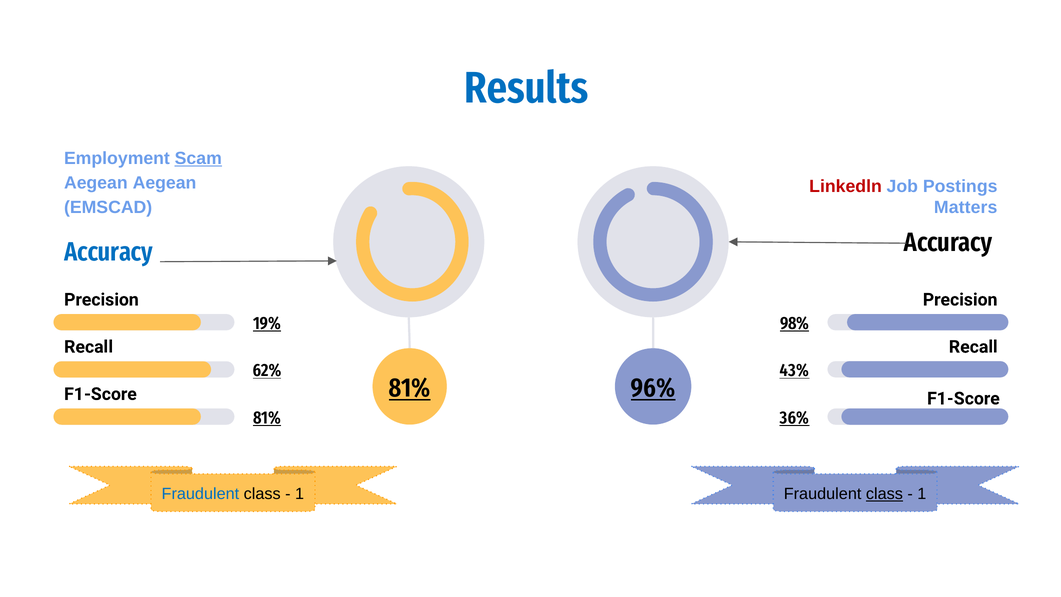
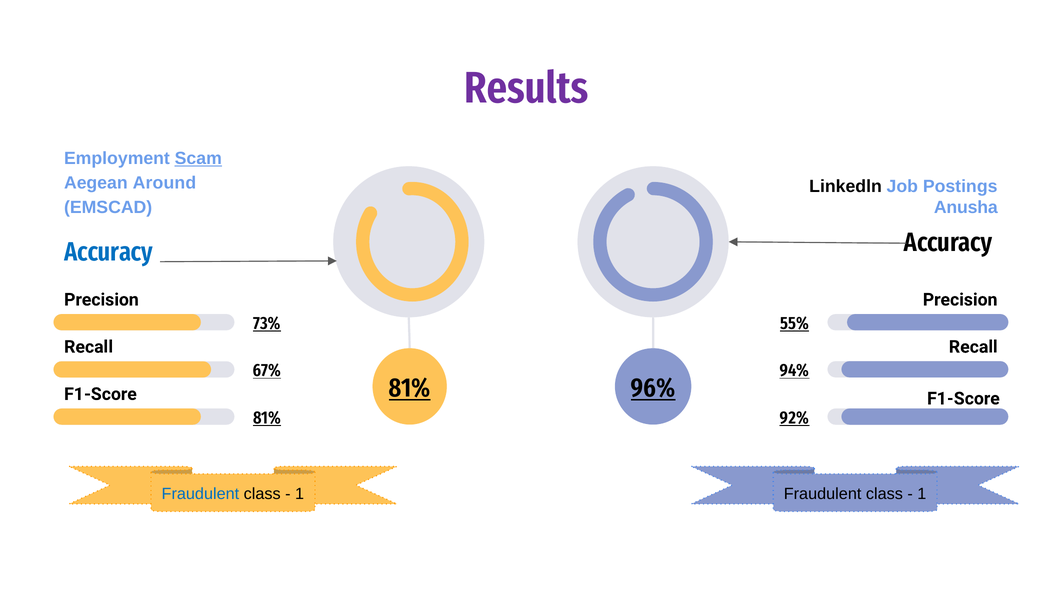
Results colour: blue -> purple (526, 88)
Aegean Aegean: Aegean -> Around (164, 183)
Linkedln colour: red -> black (846, 186)
Matters: Matters -> Anusha (966, 208)
19%: 19% -> 73% (267, 323)
98%: 98% -> 55% (795, 323)
62%: 62% -> 67% (267, 371)
43%: 43% -> 94% (794, 371)
36%: 36% -> 92% (794, 418)
class underline: present -> none (884, 494)
